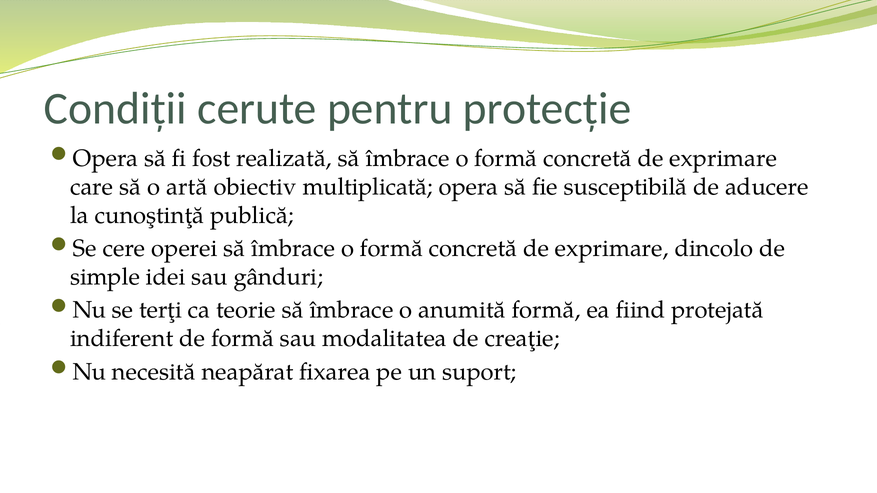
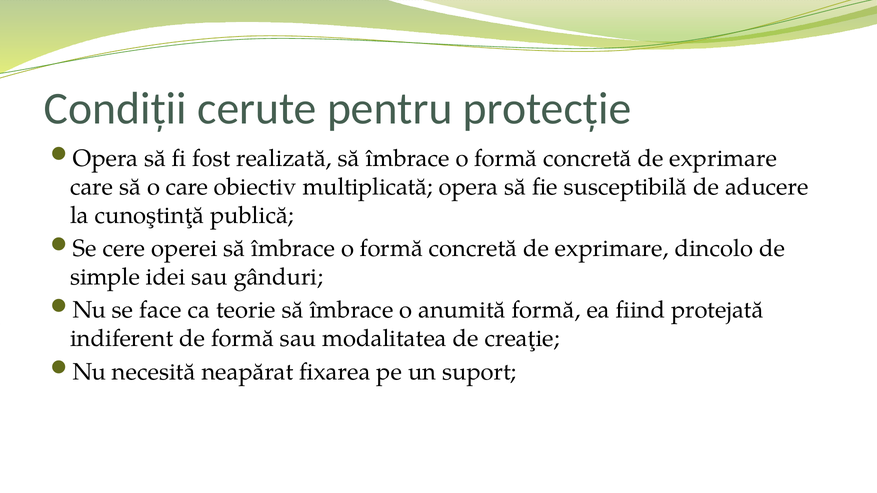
o artă: artă -> care (187, 187)
terţi: terţi -> face (160, 310)
